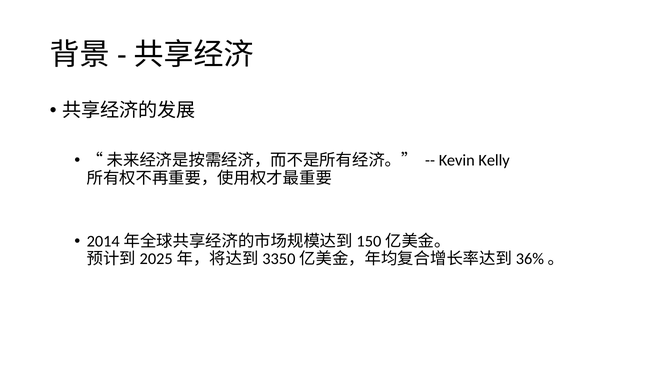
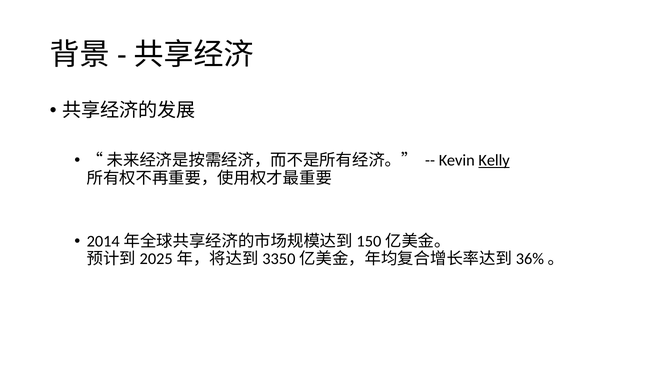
Kelly underline: none -> present (494, 161)
